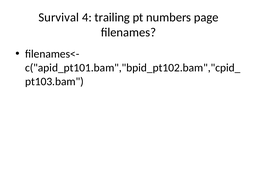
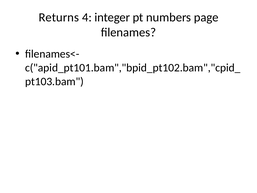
Survival: Survival -> Returns (59, 17)
trailing: trailing -> integer (112, 17)
